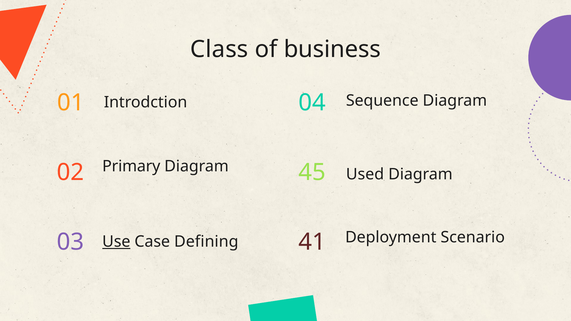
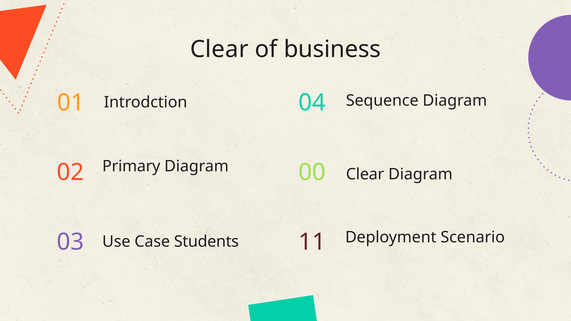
Class: Class -> Clear (219, 49)
45: 45 -> 00 (312, 172)
Used: Used -> Clear (365, 174)
41: 41 -> 11 (312, 242)
Use underline: present -> none (116, 242)
Defining: Defining -> Students (206, 242)
